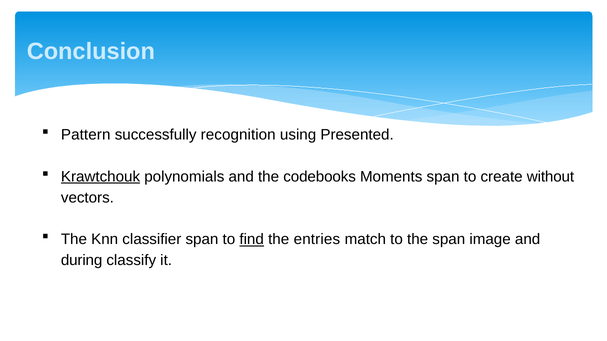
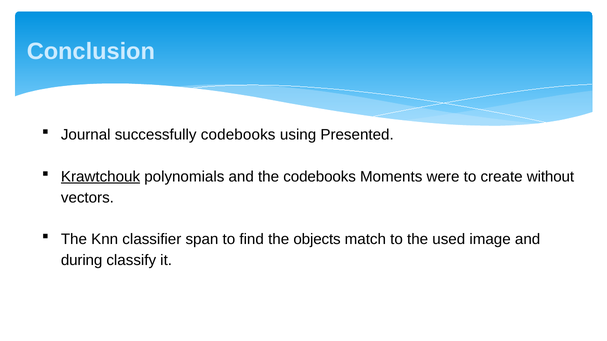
Pattern: Pattern -> Journal (86, 135)
successfully recognition: recognition -> codebooks (238, 135)
Moments span: span -> were (443, 177)
find underline: present -> none (252, 240)
entries: entries -> objects (317, 240)
the span: span -> used (449, 240)
